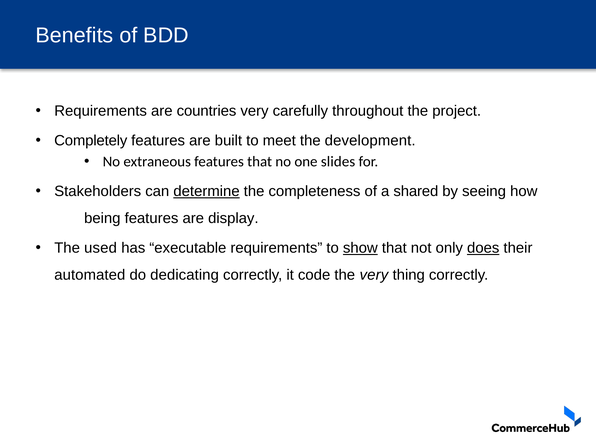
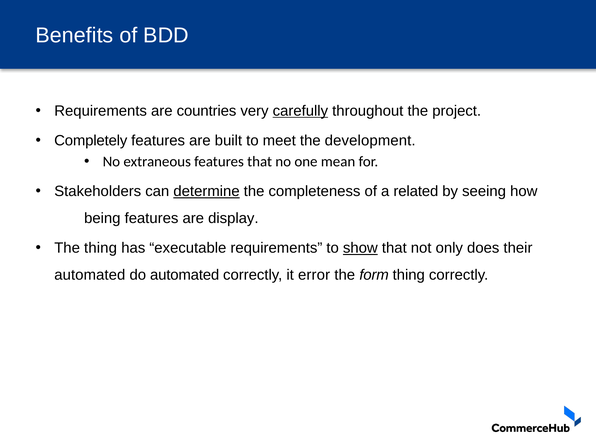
carefully underline: none -> present (300, 111)
slides: slides -> mean (338, 162)
shared: shared -> related (416, 191)
The used: used -> thing (101, 248)
does underline: present -> none (483, 248)
do dedicating: dedicating -> automated (185, 275)
code: code -> error (314, 275)
the very: very -> form (374, 275)
